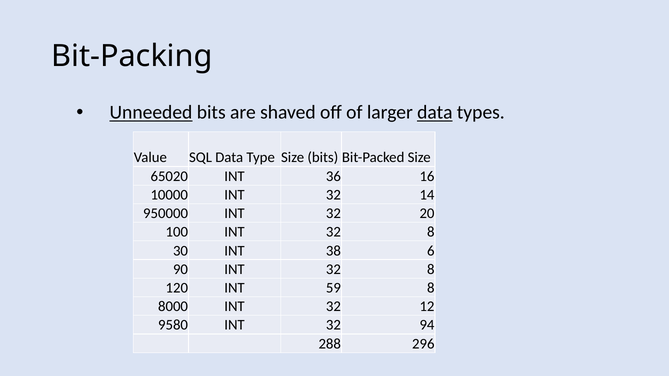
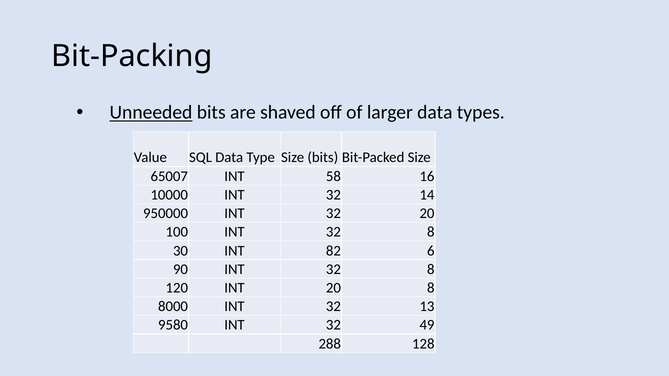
data underline: present -> none (435, 113)
65020: 65020 -> 65007 (169, 176)
36: 36 -> 58 (333, 176)
38: 38 -> 82 (333, 251)
INT 59: 59 -> 20 (333, 288)
12: 12 -> 13 (427, 307)
94: 94 -> 49 (427, 325)
296: 296 -> 128 (423, 344)
